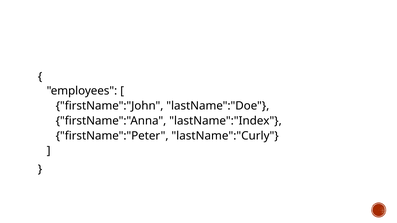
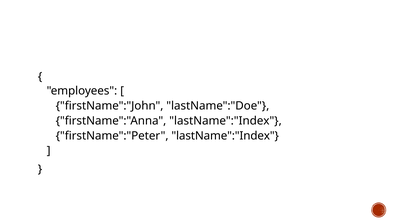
firstName":"Peter lastName":"Curly: lastName":"Curly -> lastName":"Index (225, 136)
